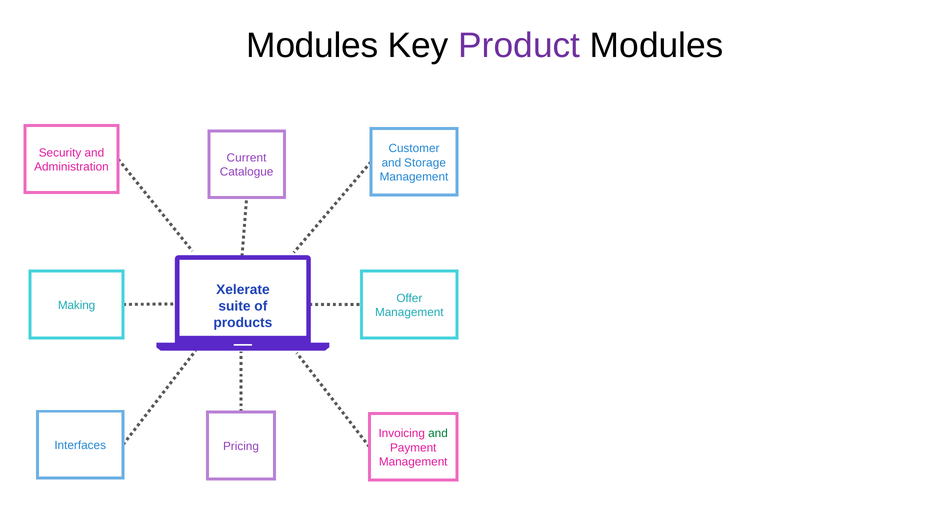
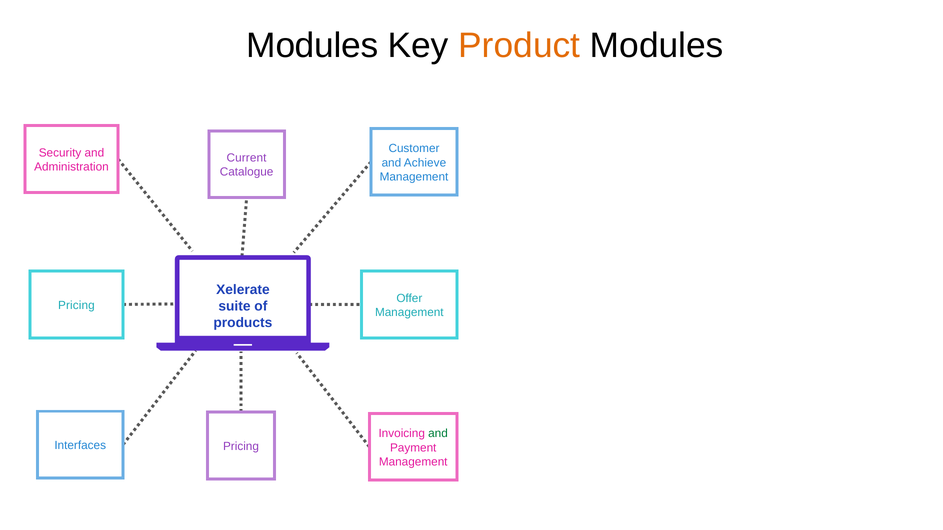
Product colour: purple -> orange (519, 46)
Storage: Storage -> Achieve (425, 163)
Making: Making -> Pricing (76, 305)
